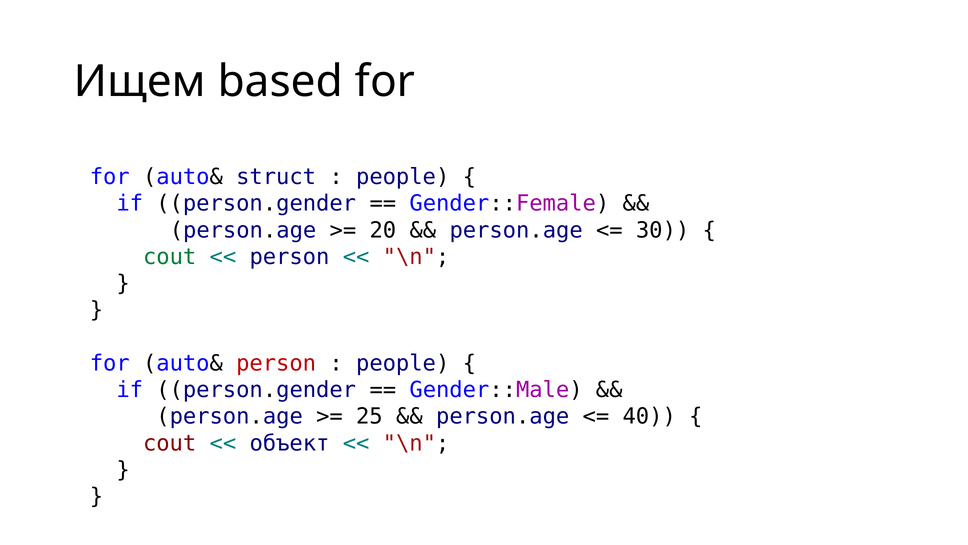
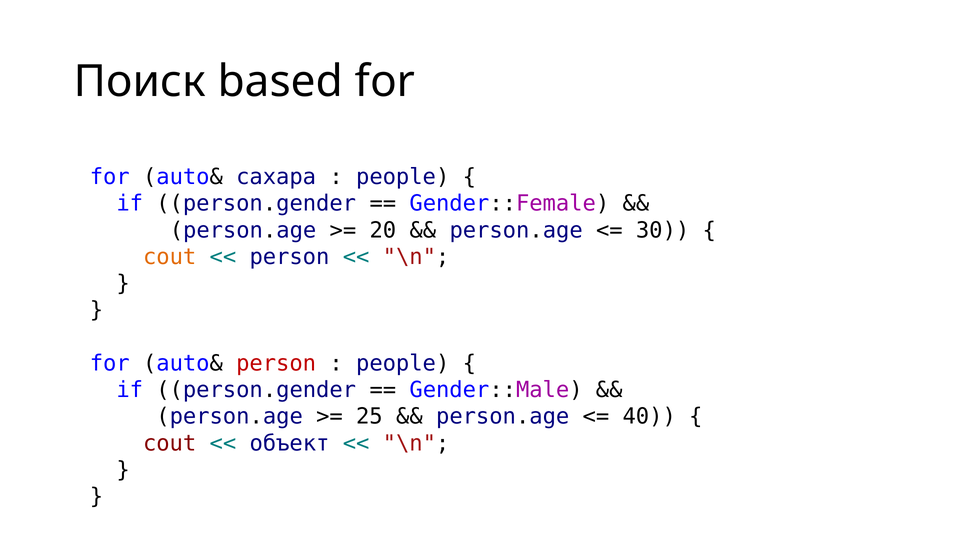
Ищем: Ищем -> Поиск (140, 81)
struct: struct -> сахара (276, 177)
cout colour: green -> orange (170, 257)
